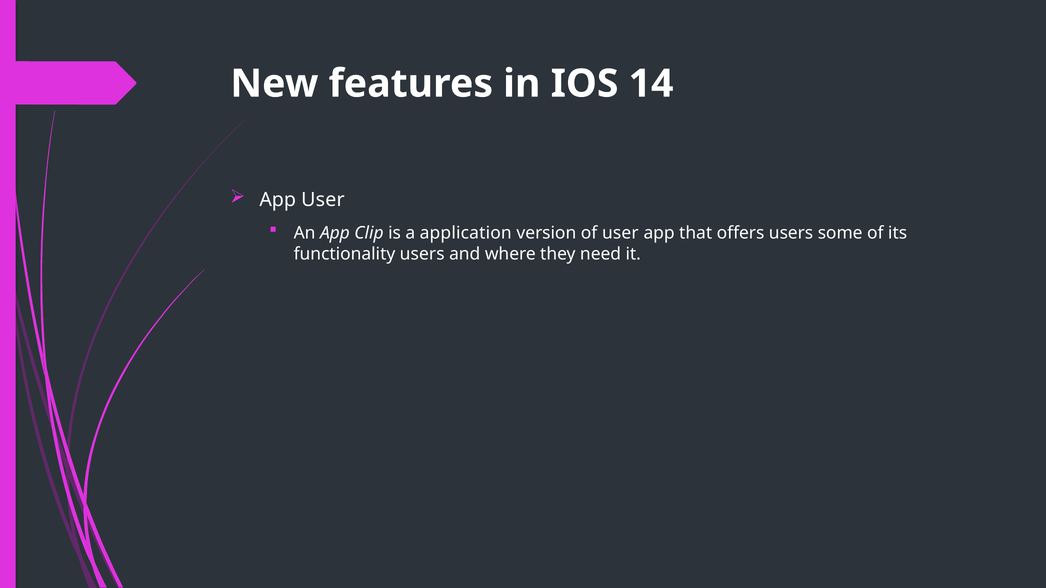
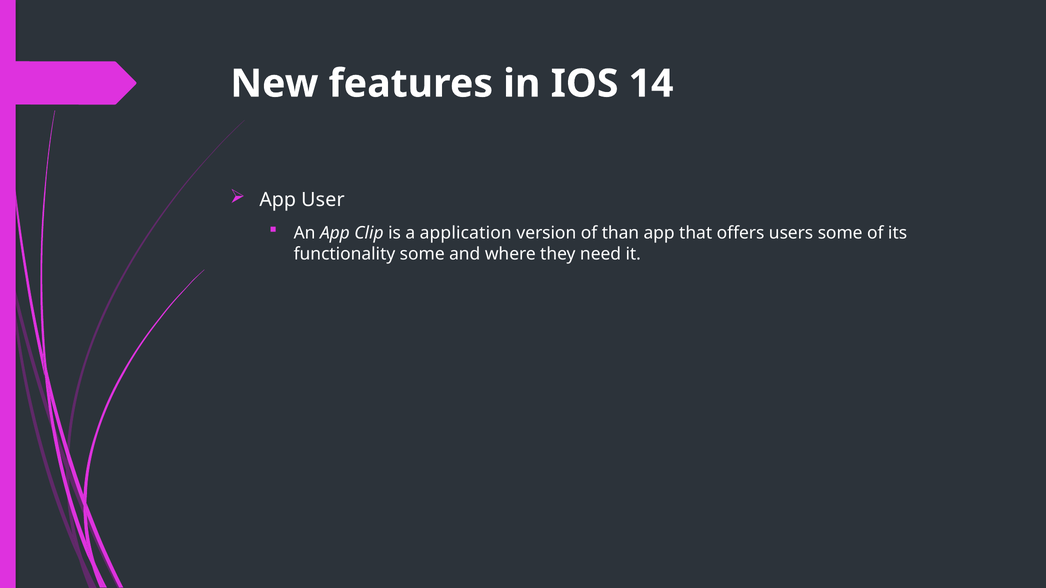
of user: user -> than (620, 233)
functionality users: users -> some (422, 254)
